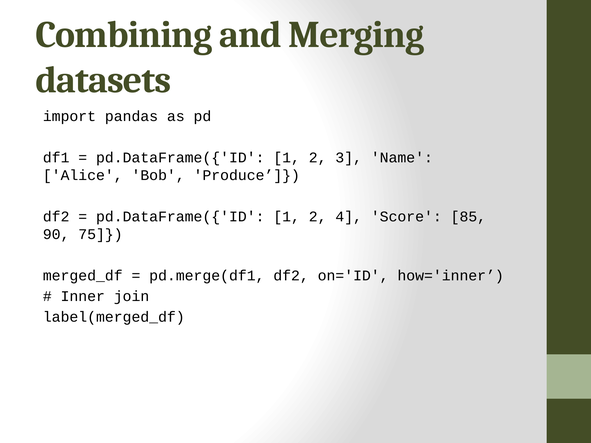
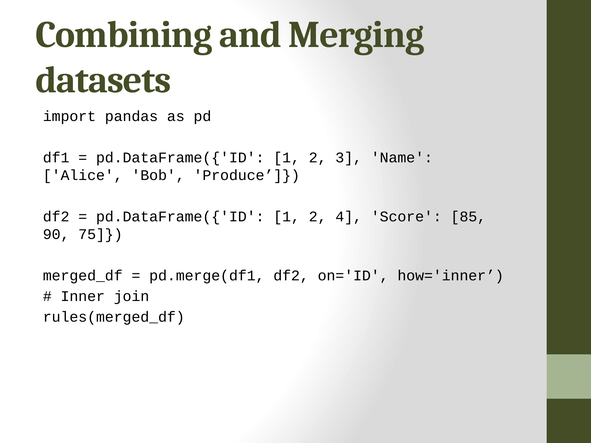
label(merged_df: label(merged_df -> rules(merged_df (114, 317)
